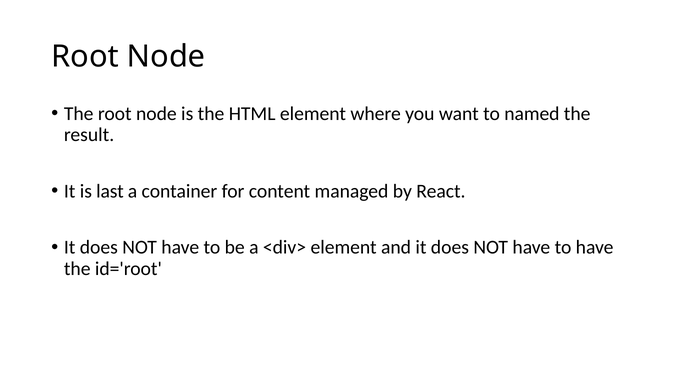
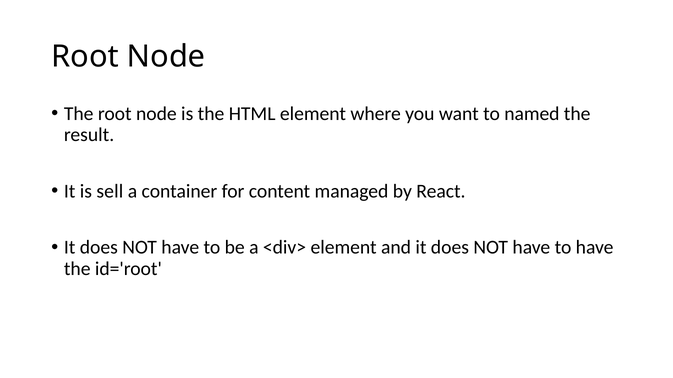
last: last -> sell (110, 191)
